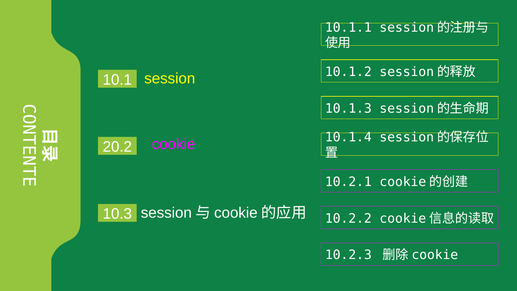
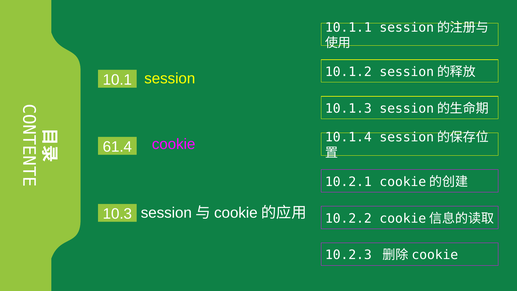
20.2: 20.2 -> 61.4 (117, 147)
